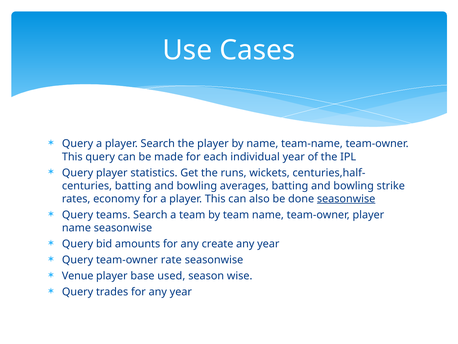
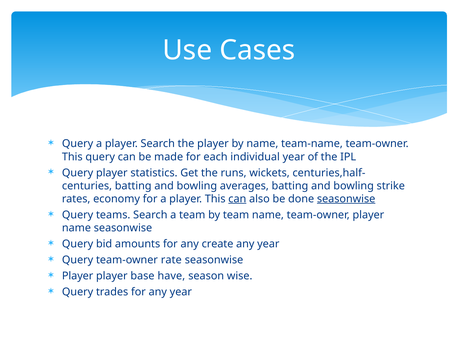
can underline: none -> present (237, 199)
Venue: Venue -> Player (78, 276)
used: used -> have (171, 276)
